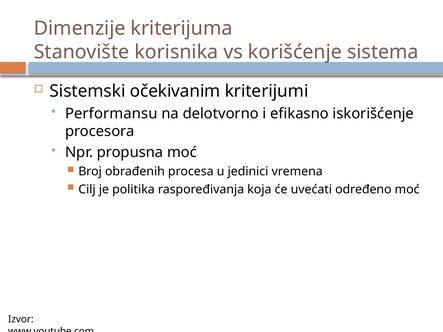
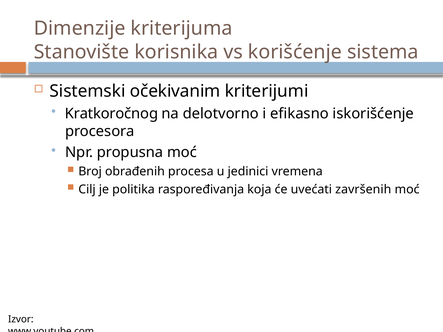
Performansu: Performansu -> Kratkoročnog (111, 114)
određeno: određeno -> završenih (363, 189)
